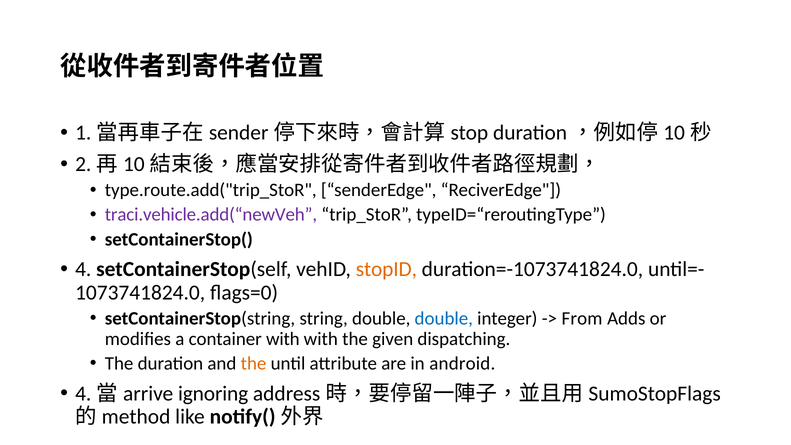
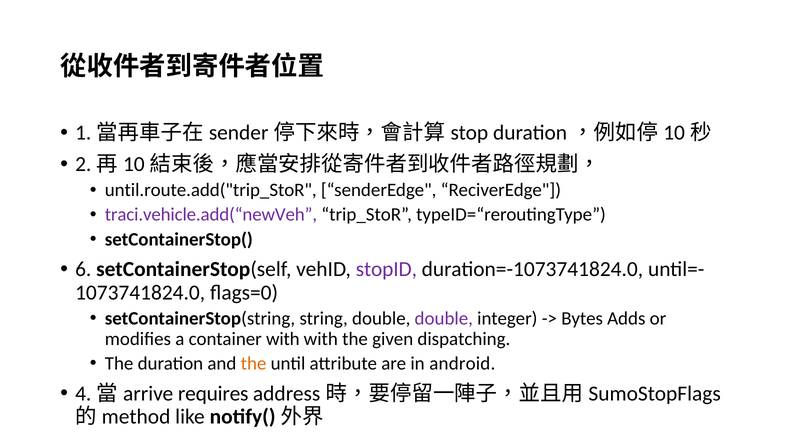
type.route.add("trip_StoR: type.route.add("trip_StoR -> until.route.add("trip_StoR (211, 190)
4: 4 -> 6 (83, 269)
stopID colour: orange -> purple (386, 269)
double colour: blue -> purple (444, 318)
From: From -> Bytes (582, 318)
ignoring: ignoring -> requires (213, 393)
